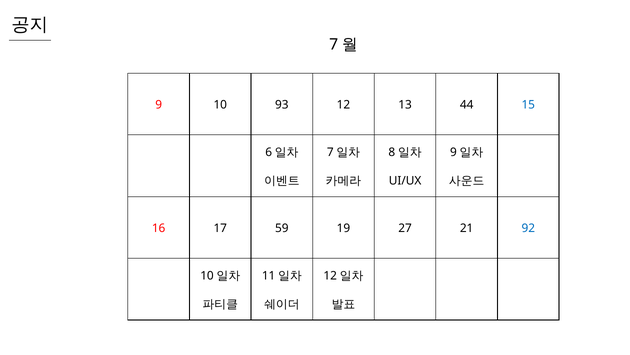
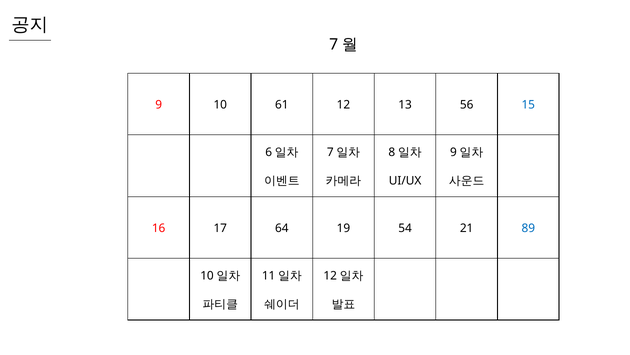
93: 93 -> 61 (282, 105)
44: 44 -> 56 (467, 105)
59: 59 -> 64 (282, 228)
27: 27 -> 54 (405, 228)
92: 92 -> 89 (528, 228)
